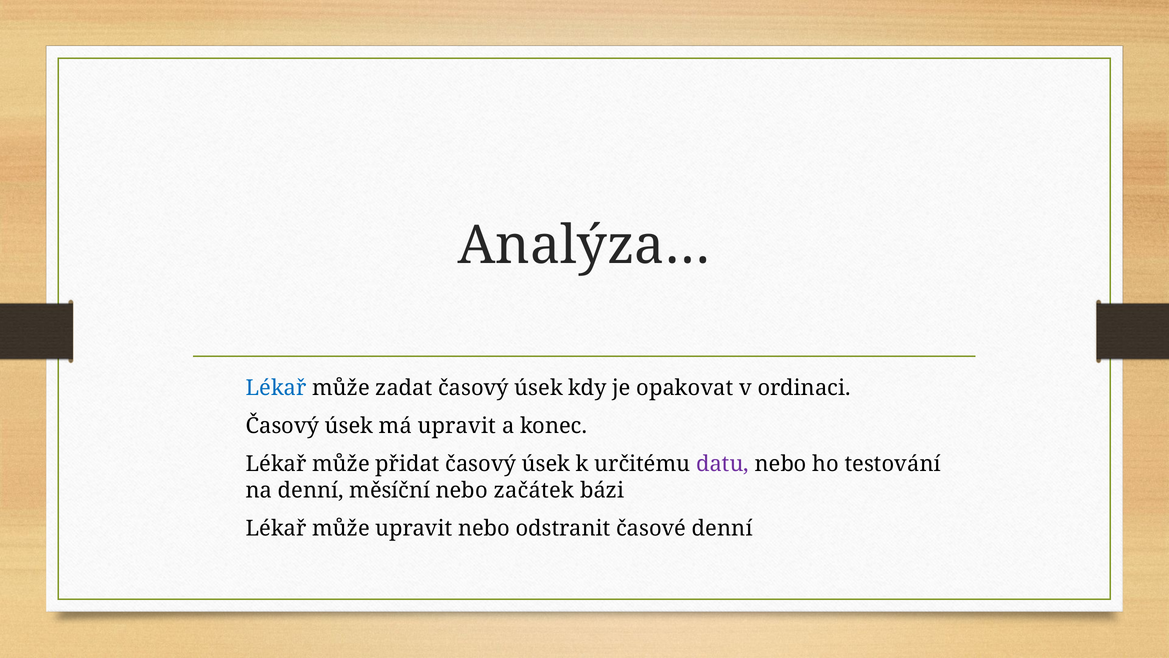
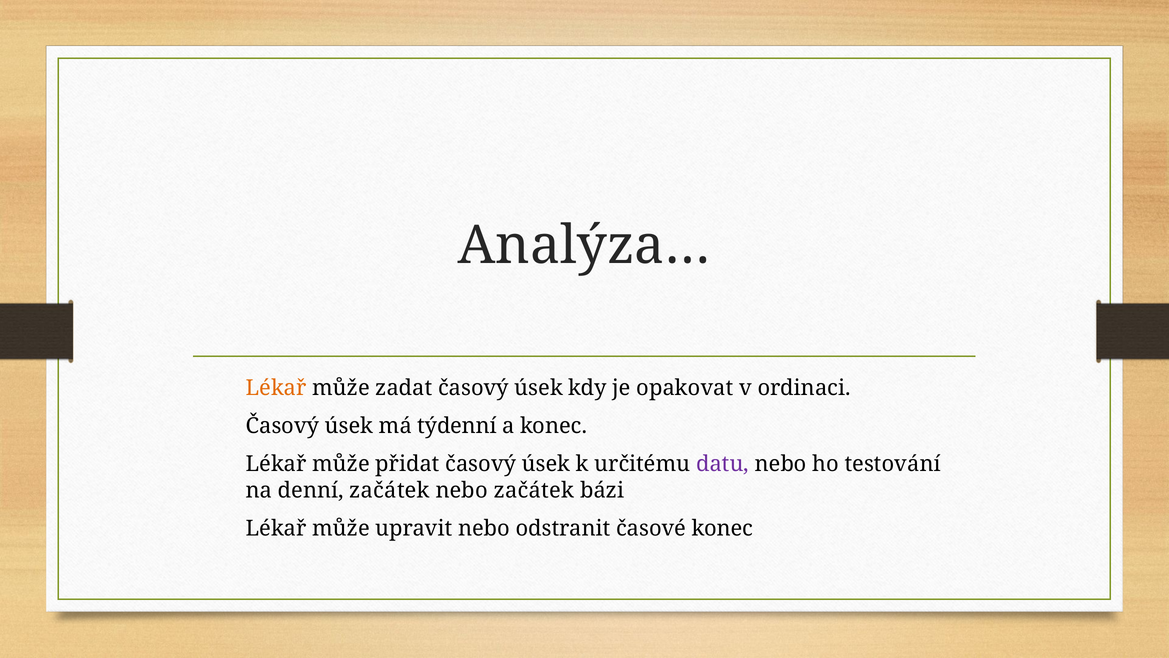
Lékař colour: blue -> orange (276, 388)
má upravit: upravit -> týdenní (457, 426)
denní měsíční: měsíční -> začátek (390, 490)
časové denní: denní -> konec (722, 528)
